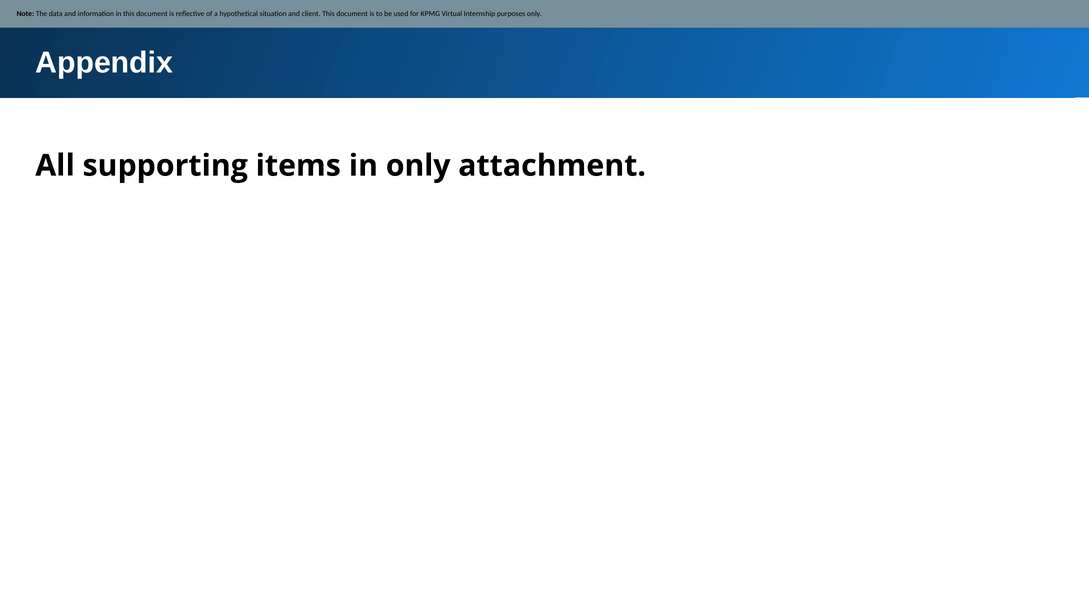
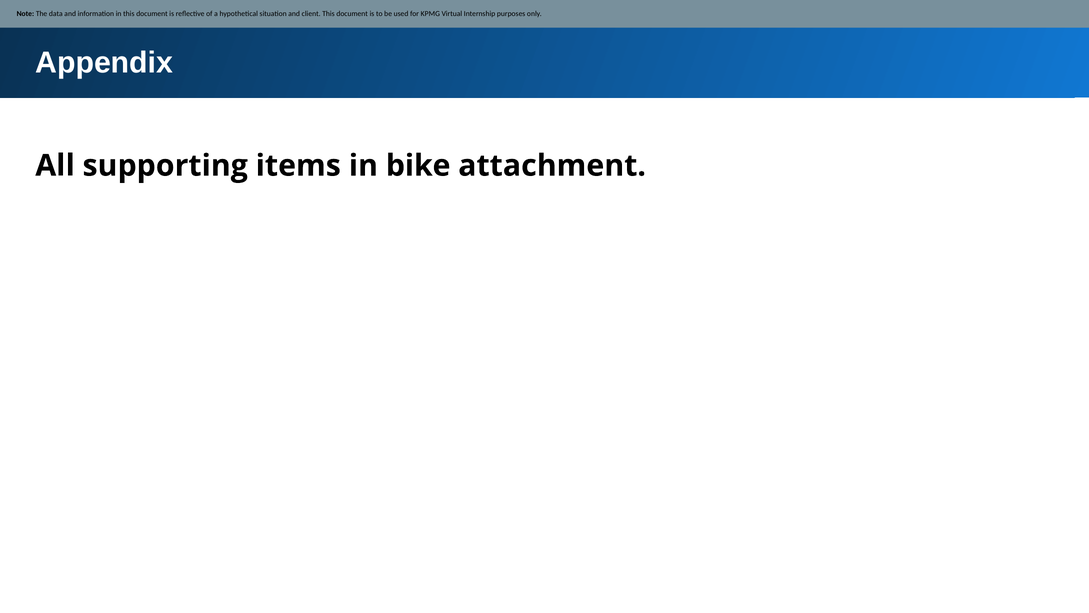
in only: only -> bike (418, 166)
